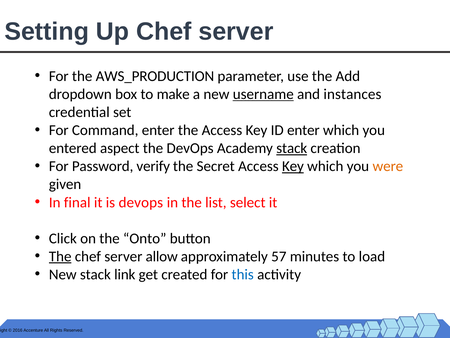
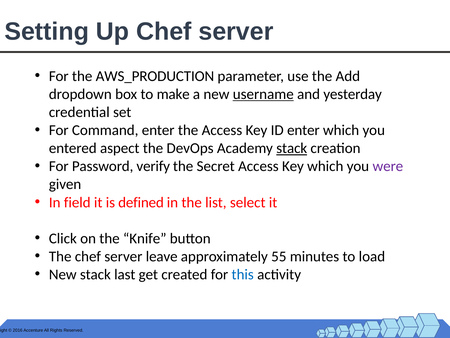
instances: instances -> yesterday (353, 94)
Key underline: present -> none (293, 166)
were colour: orange -> purple (388, 166)
final: final -> field (77, 202)
is devops: devops -> defined (141, 202)
Onto: Onto -> Knife (145, 238)
The underline: present -> none (60, 256)
allow: allow -> leave (162, 256)
57: 57 -> 55 (279, 256)
link: link -> last (125, 274)
